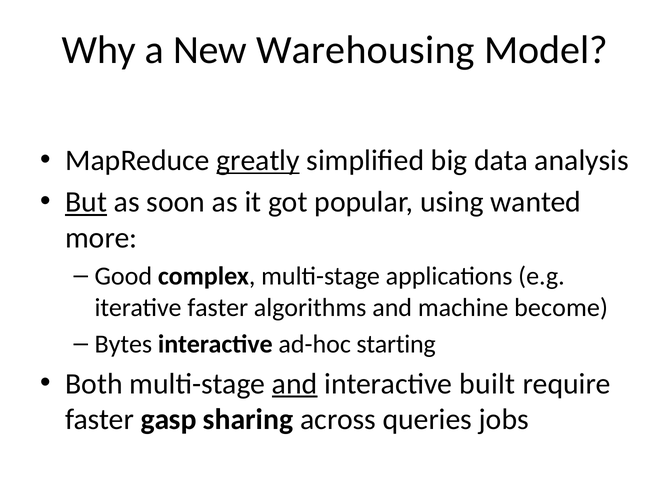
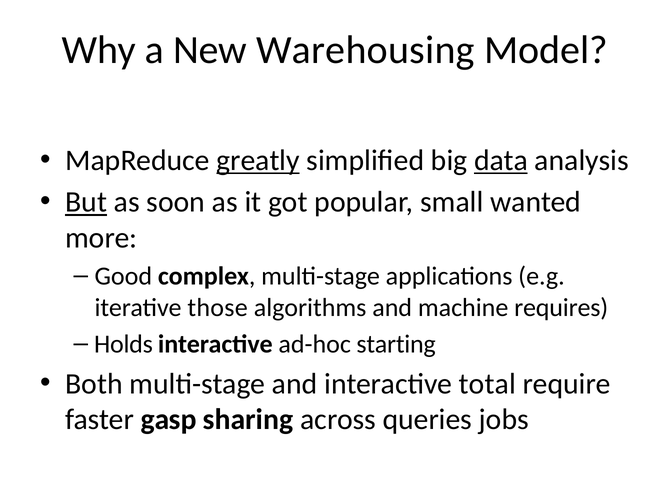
data underline: none -> present (501, 161)
using: using -> small (452, 202)
iterative faster: faster -> those (218, 308)
become: become -> requires (561, 308)
Bytes: Bytes -> Holds (123, 344)
and underline: present -> none (295, 384)
built: built -> total (487, 384)
